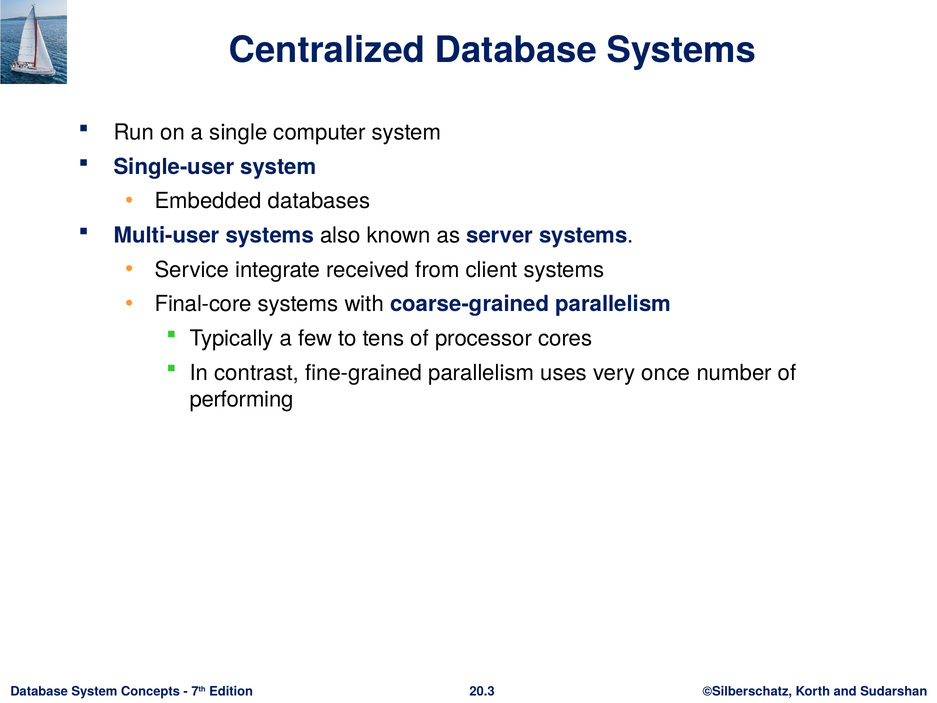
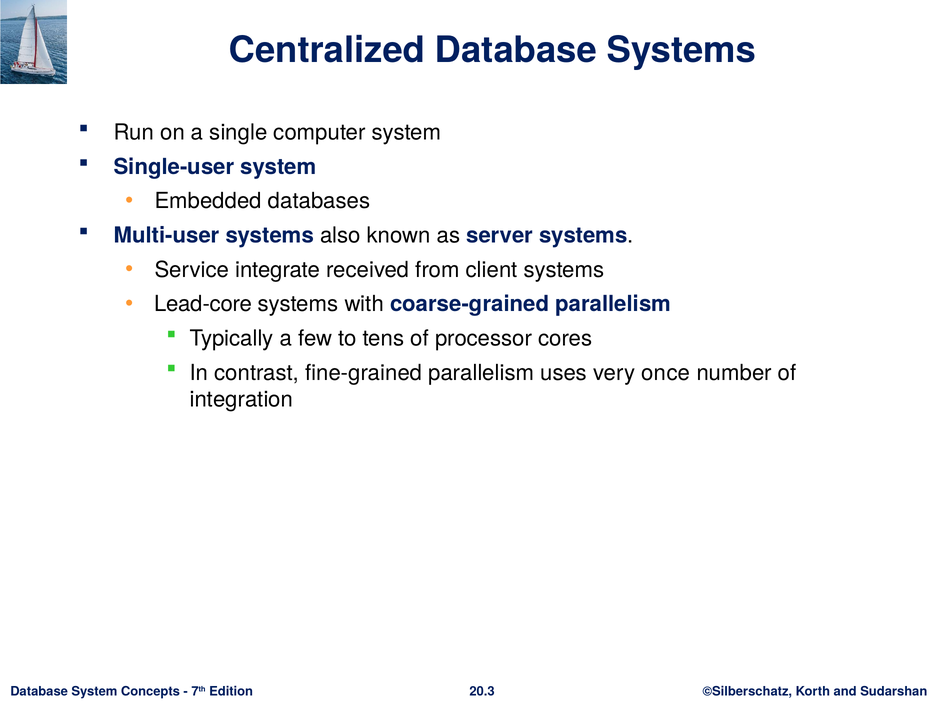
Final-core: Final-core -> Lead-core (203, 304)
performing: performing -> integration (241, 399)
